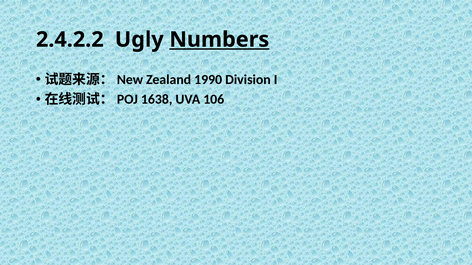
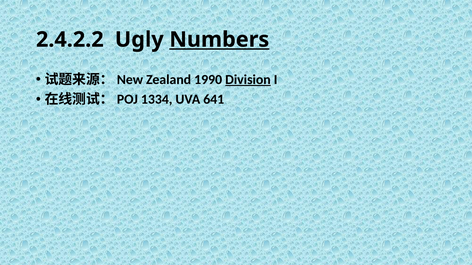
Division underline: none -> present (248, 80)
1638: 1638 -> 1334 (157, 100)
106: 106 -> 641 (214, 100)
